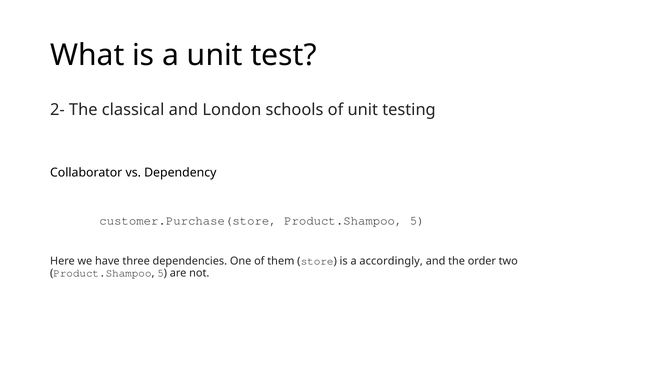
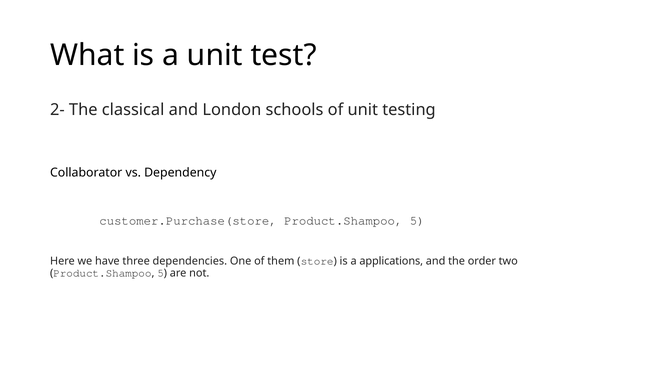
accordingly: accordingly -> applications (391, 261)
